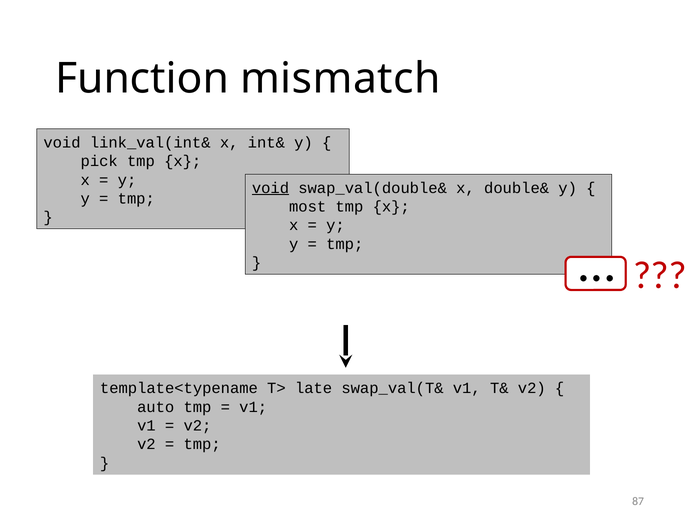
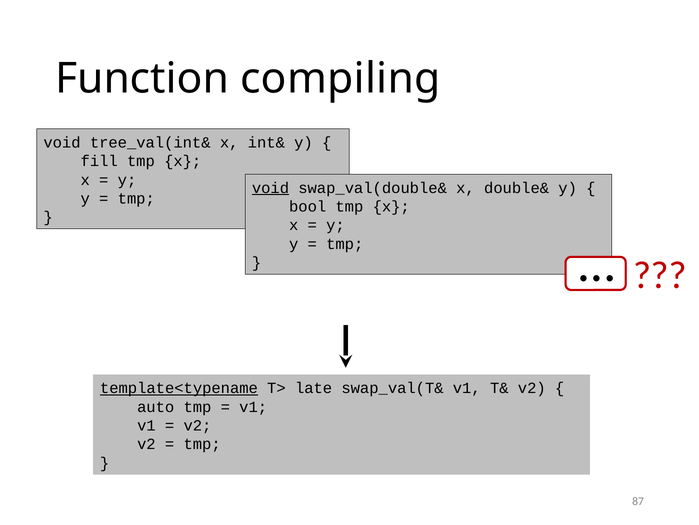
mismatch: mismatch -> compiling (340, 78)
link_val(int&: link_val(int& -> tree_val(int& (150, 142)
pick: pick -> fill (99, 161)
most: most -> bool (308, 206)
template<typename underline: none -> present (179, 388)
